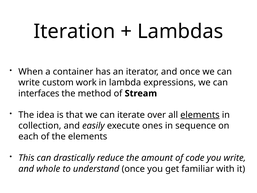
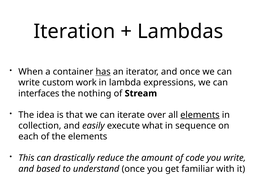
has underline: none -> present (103, 72)
method: method -> nothing (95, 93)
ones: ones -> what (152, 126)
whole: whole -> based (48, 169)
